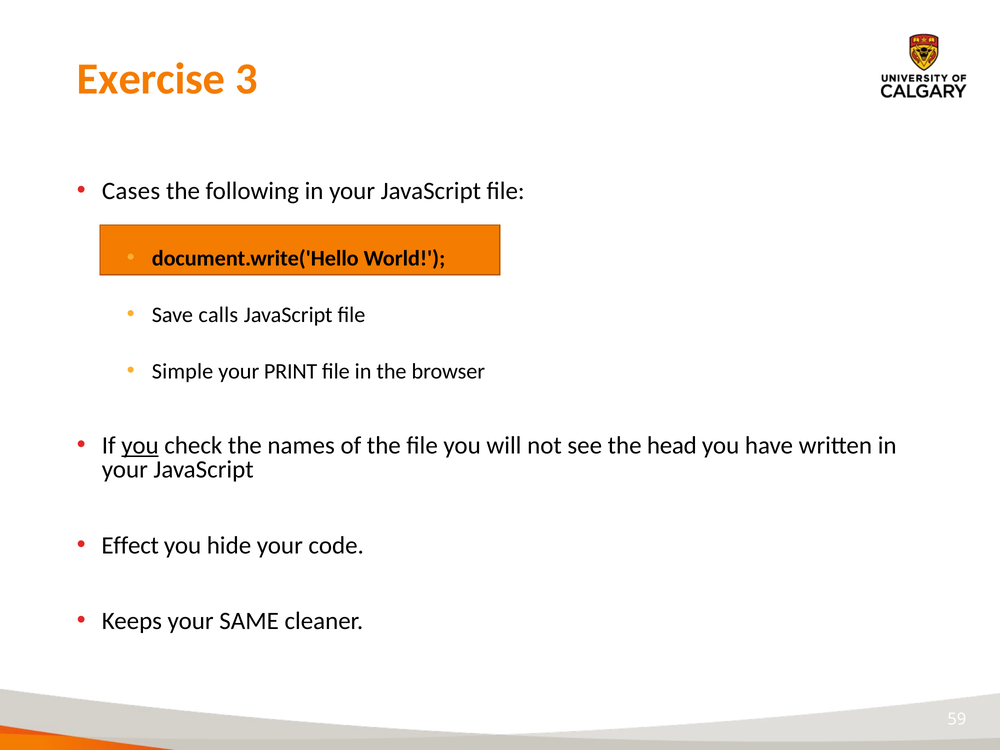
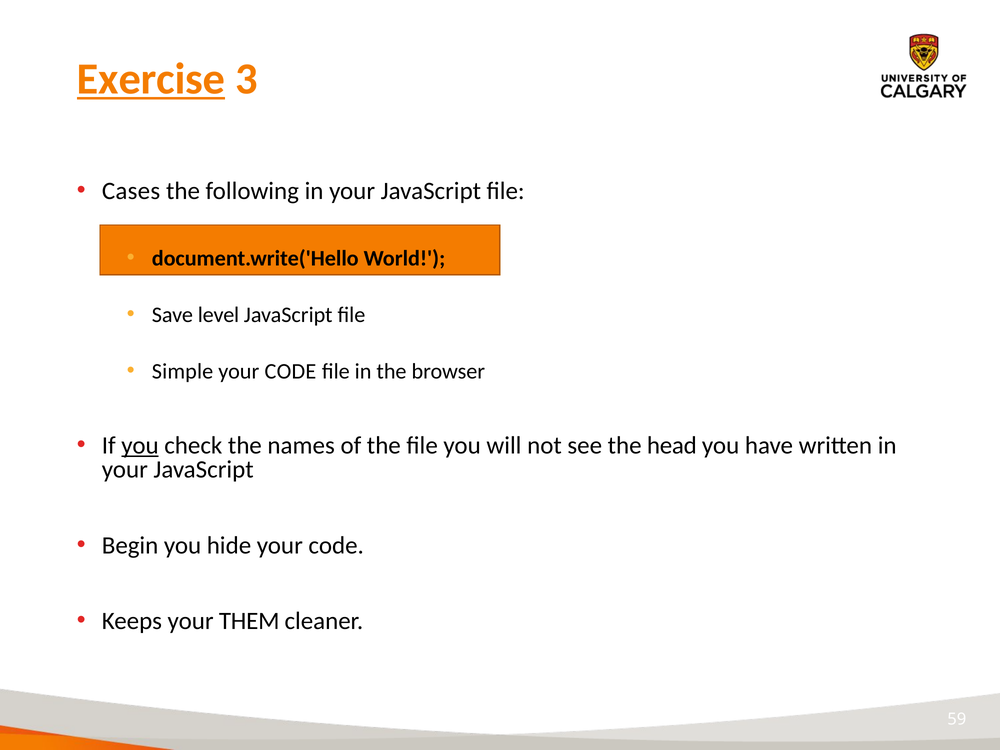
Exercise underline: none -> present (151, 79)
calls: calls -> level (219, 315)
PRINT: PRINT -> CODE (290, 371)
Effect: Effect -> Begin (130, 545)
SAME: SAME -> THEM (249, 621)
